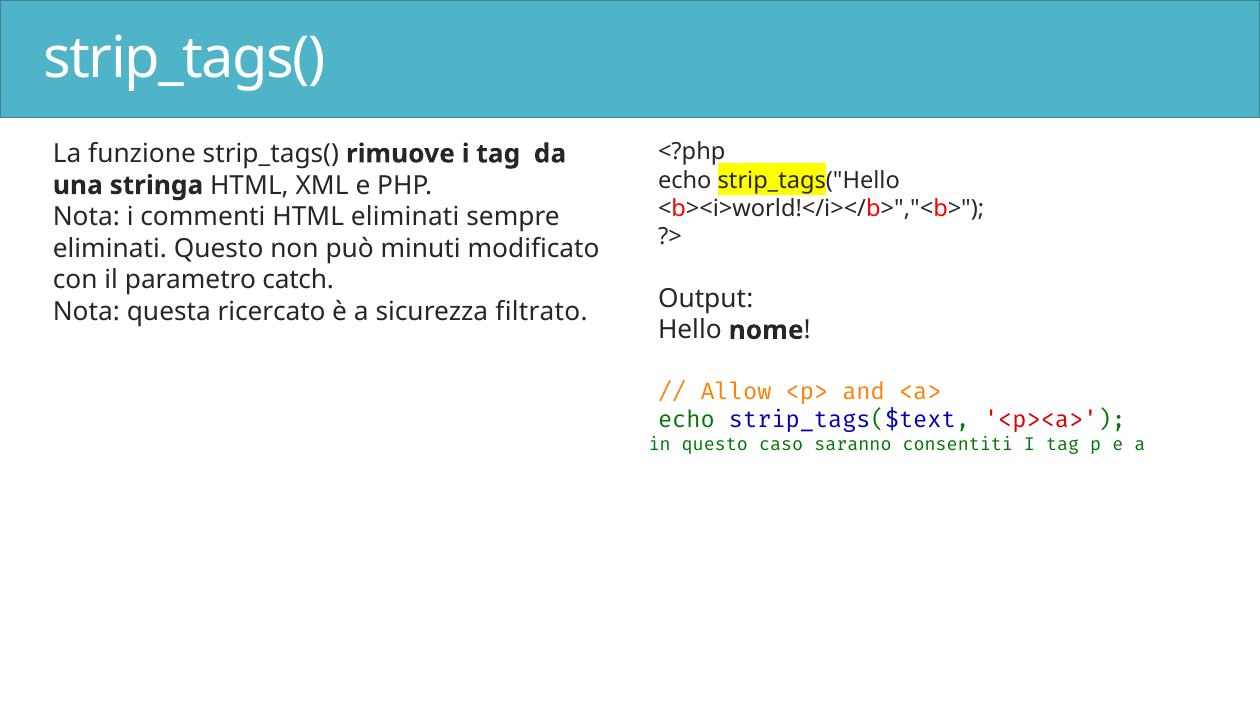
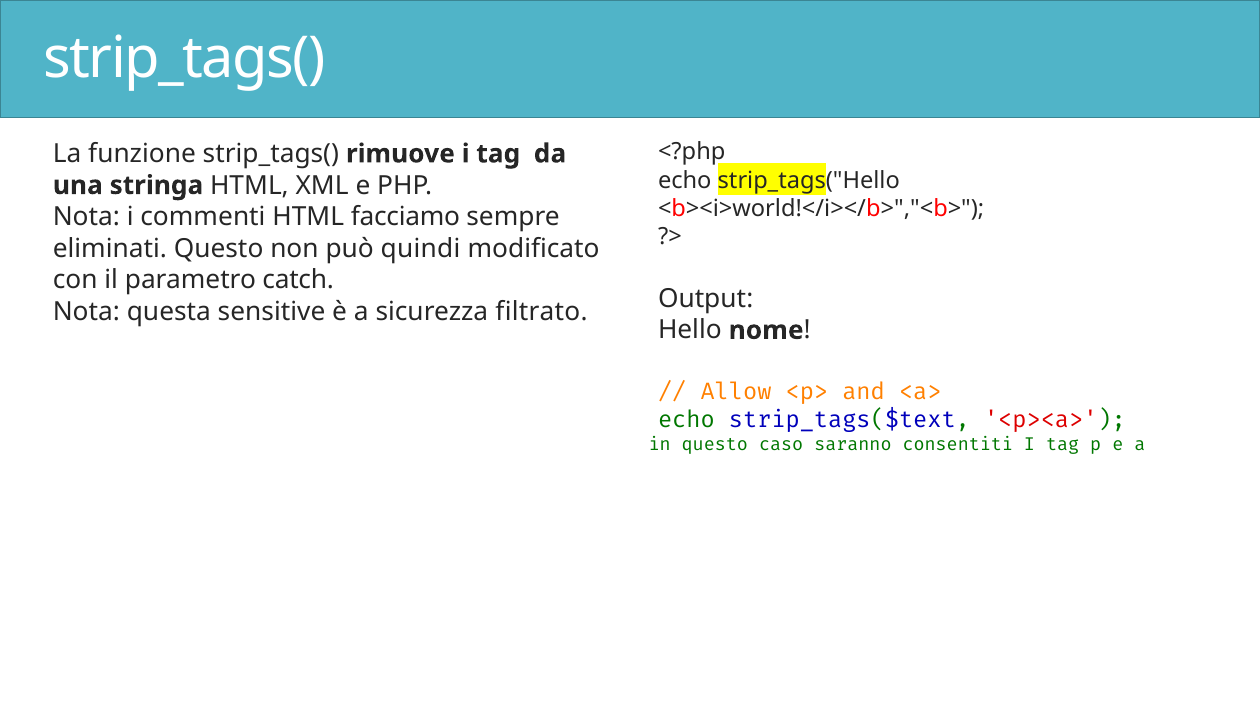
HTML eliminati: eliminati -> facciamo (405, 217)
minuti: minuti -> quindi (421, 248)
ricercato: ricercato -> sensitive (272, 311)
